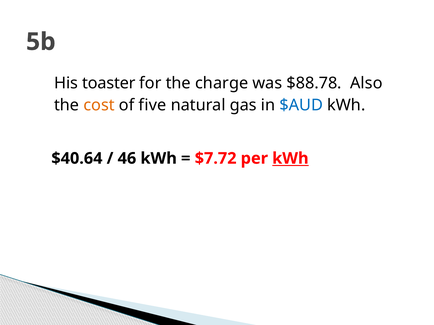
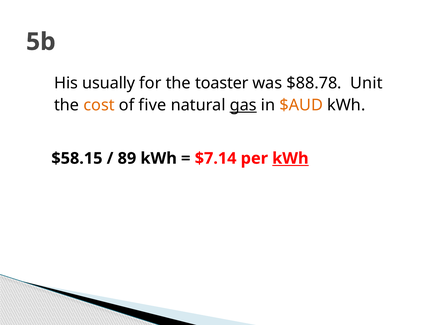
toaster: toaster -> usually (109, 83)
charge: charge -> toaster (222, 83)
Also: Also -> Unit (366, 83)
gas underline: none -> present (243, 105)
$AUD colour: blue -> orange (301, 105)
$40.64: $40.64 -> $58.15 (77, 159)
46: 46 -> 89 (127, 159)
$7.72: $7.72 -> $7.14 (216, 159)
